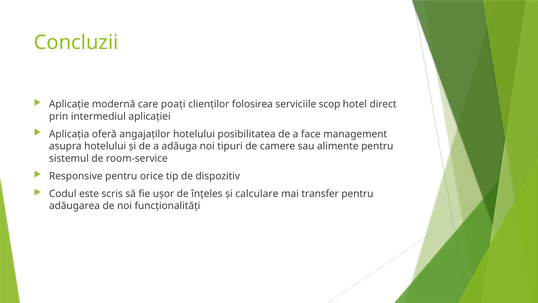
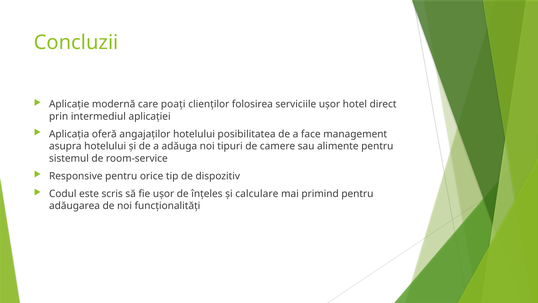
serviciile scop: scop -> ușor (329, 104)
transfer: transfer -> primind (320, 194)
